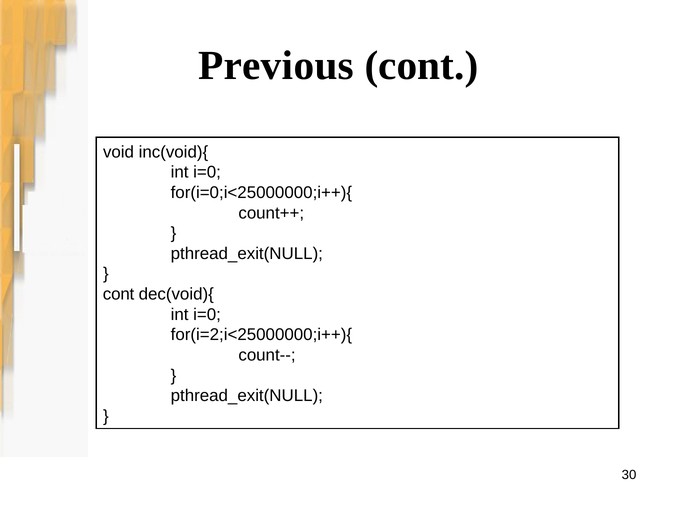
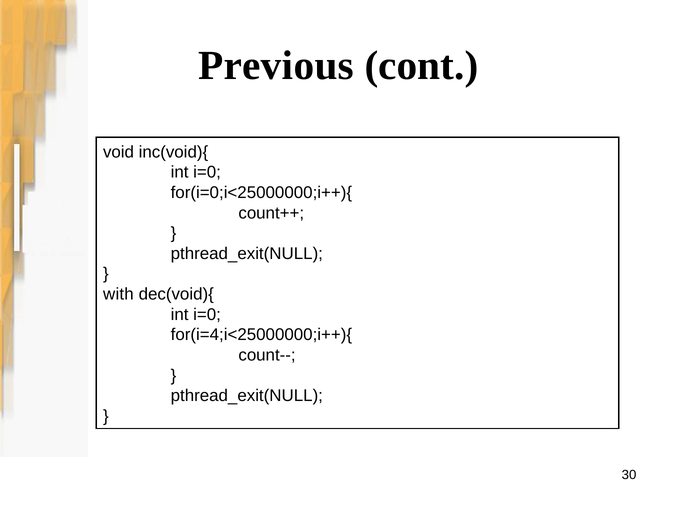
cont: cont -> with (118, 294)
for(i=2;i<25000000;i++){: for(i=2;i<25000000;i++){ -> for(i=4;i<25000000;i++){ (261, 335)
